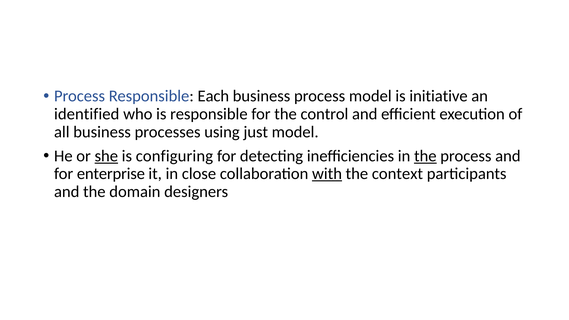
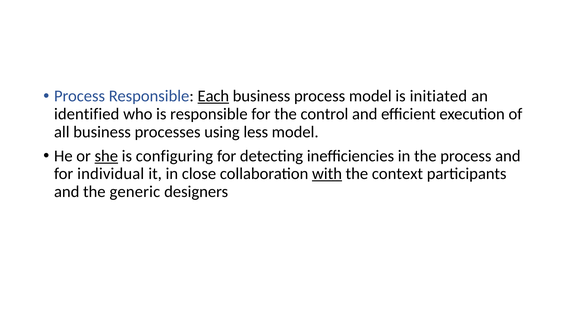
Each underline: none -> present (213, 96)
initiative: initiative -> initiated (438, 96)
just: just -> less (256, 132)
the underline: present -> none (425, 156)
enterprise: enterprise -> individual (111, 174)
domain: domain -> generic (135, 192)
